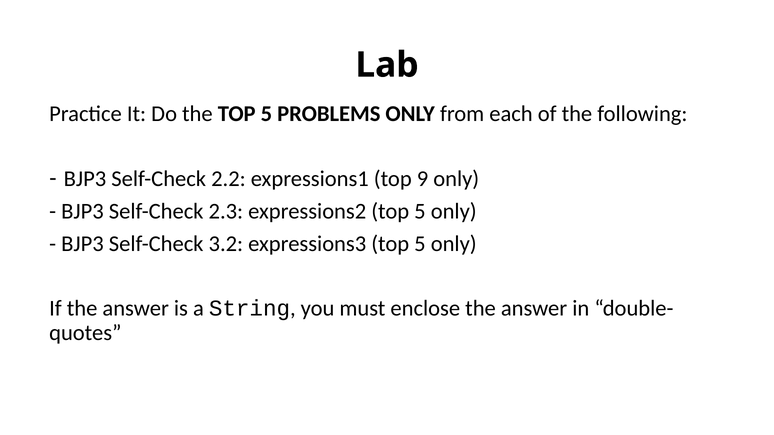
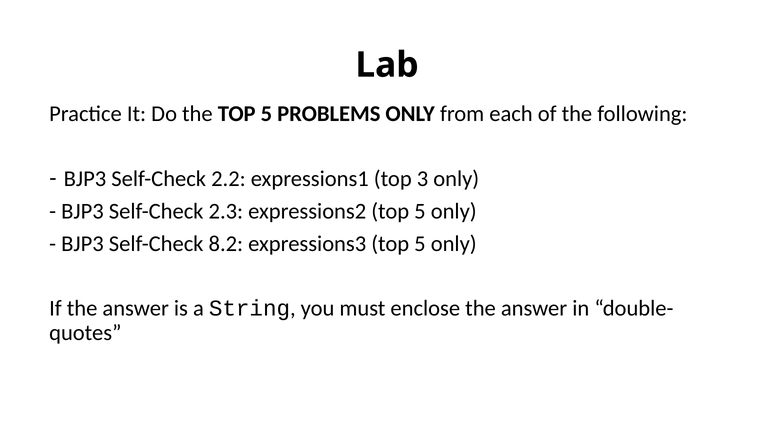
9: 9 -> 3 (423, 179)
3.2: 3.2 -> 8.2 (226, 244)
